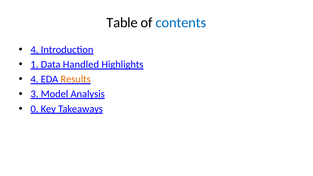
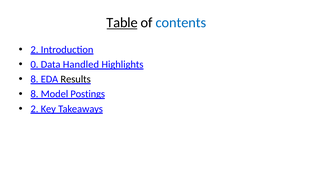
Table underline: none -> present (122, 23)
4: 4 -> 2 (34, 50)
1: 1 -> 0 (34, 64)
4: 4 -> 8 (34, 79)
Results colour: orange -> black (76, 79)
3: 3 -> 8 (34, 94)
Analysis: Analysis -> Postings (88, 94)
0: 0 -> 2 (34, 109)
